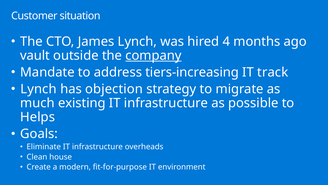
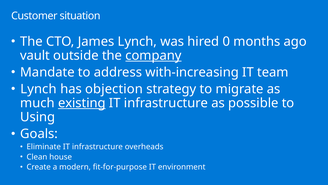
4: 4 -> 0 (226, 41)
tiers-increasing: tiers-increasing -> with-increasing (192, 72)
track: track -> team (273, 72)
existing underline: none -> present (82, 103)
Helps: Helps -> Using (38, 117)
